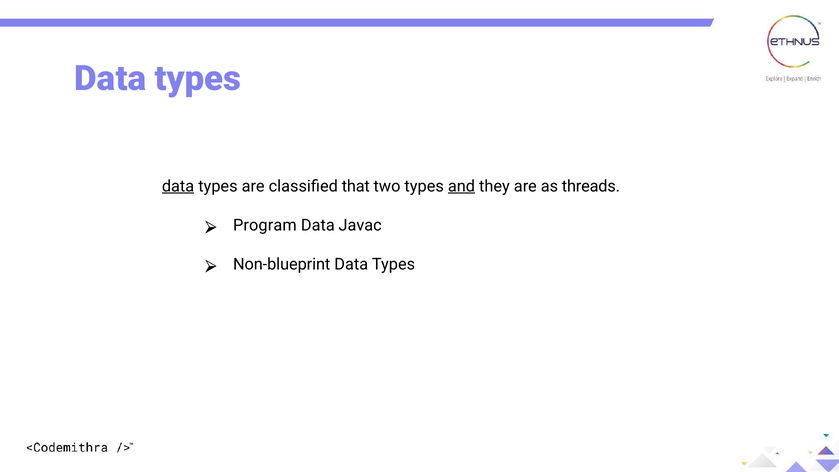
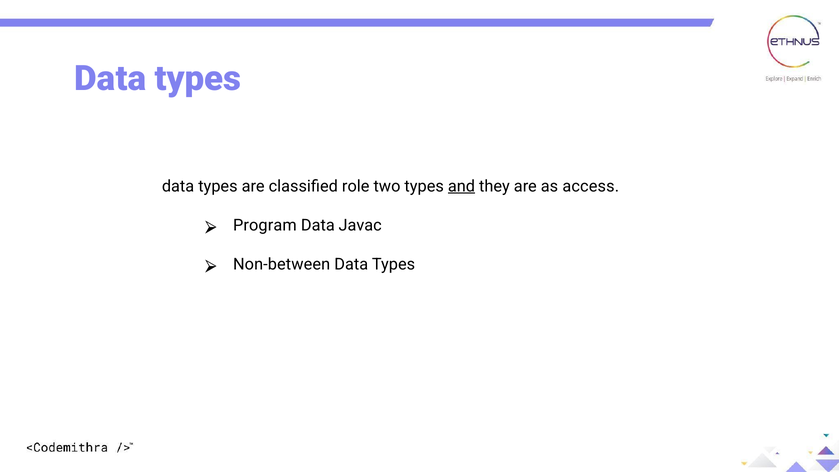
data underline: present -> none (178, 186)
that: that -> role (356, 186)
threads: threads -> access (591, 186)
Non-blueprint: Non-blueprint -> Non-between (282, 264)
